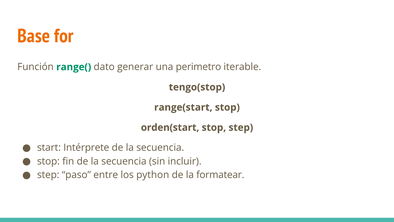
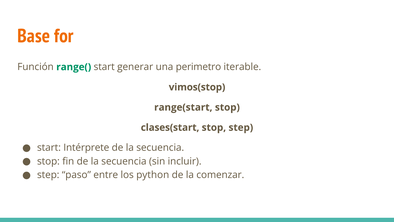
range( dato: dato -> start (104, 67)
tengo(stop: tengo(stop -> vimos(stop (197, 87)
orden(start: orden(start -> clases(start (170, 127)
formatear: formatear -> comenzar (220, 175)
